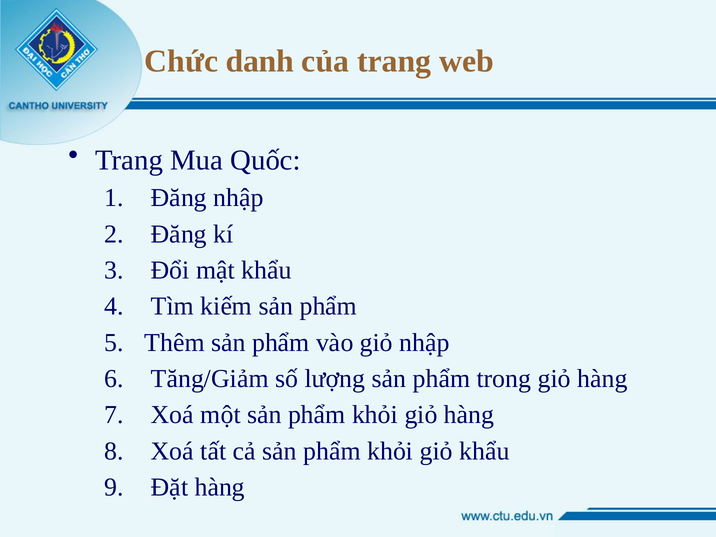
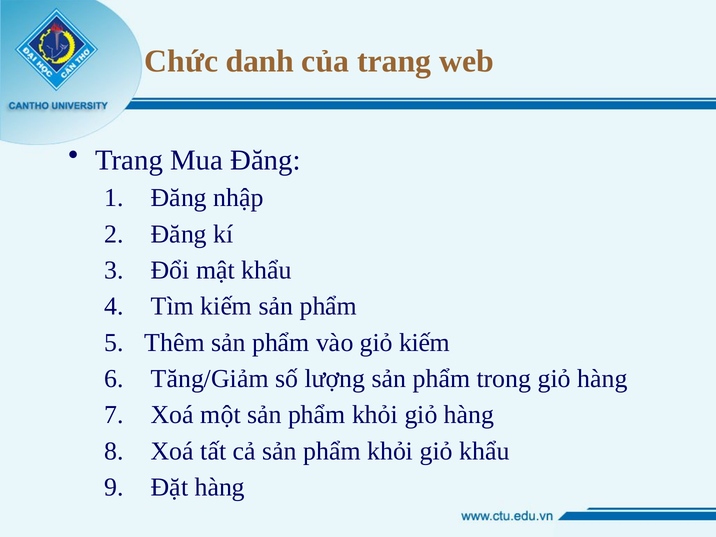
Mua Quốc: Quốc -> Đăng (265, 160)
giỏ nhập: nhập -> kiếm (425, 343)
